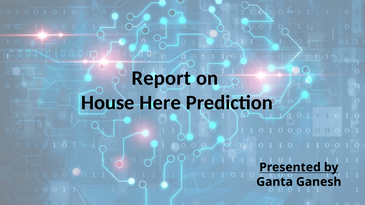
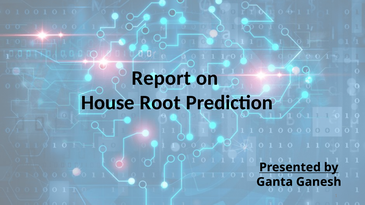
Here: Here -> Root (160, 103)
